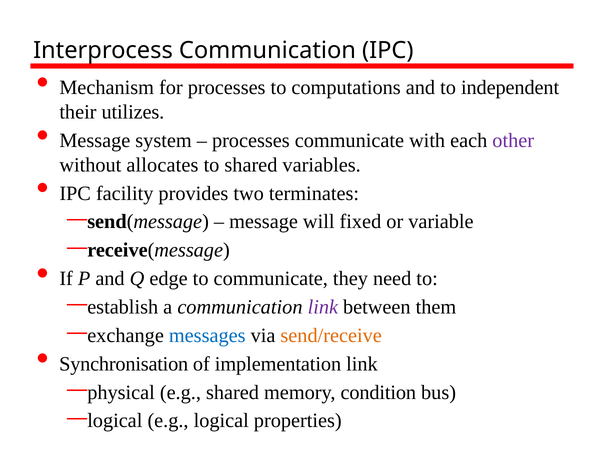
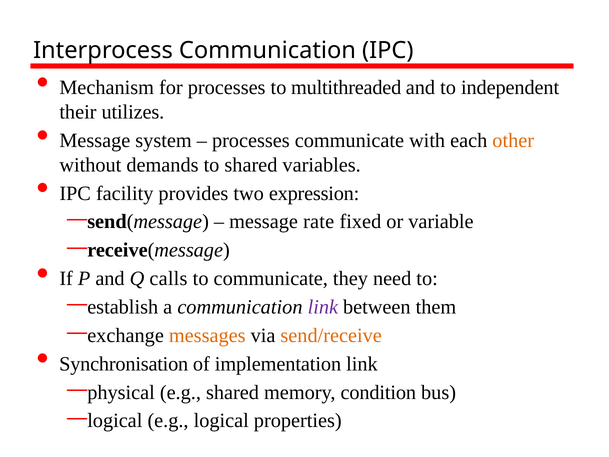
computations: computations -> multithreaded (346, 88)
other colour: purple -> orange (513, 140)
allocates: allocates -> demands (163, 165)
terminates: terminates -> expression (314, 193)
will: will -> rate (319, 222)
edge: edge -> calls (168, 278)
messages colour: blue -> orange (207, 335)
